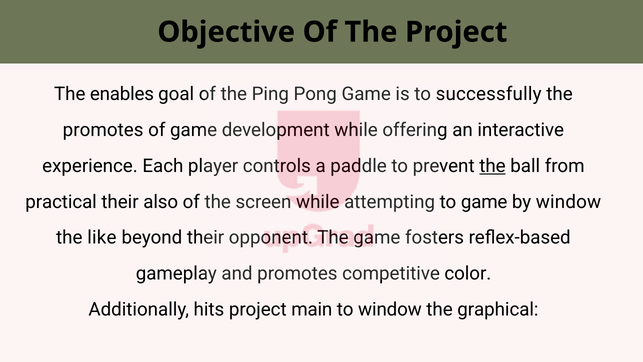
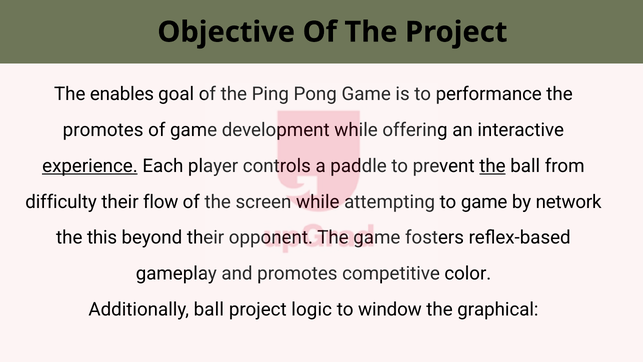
successfully: successfully -> performance (489, 94)
experience underline: none -> present (90, 166)
practical: practical -> difficulty (61, 202)
also: also -> flow (161, 202)
by window: window -> network (569, 202)
like: like -> this (102, 238)
Additionally hits: hits -> ball (209, 309)
main: main -> logic (312, 309)
